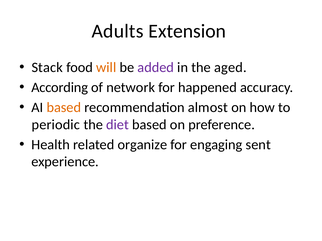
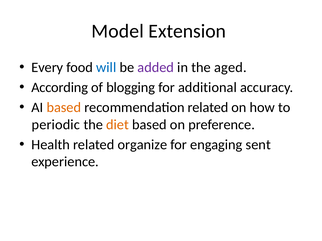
Adults: Adults -> Model (118, 31)
Stack: Stack -> Every (47, 68)
will colour: orange -> blue (106, 68)
network: network -> blogging (131, 88)
happened: happened -> additional (207, 88)
recommendation almost: almost -> related (208, 108)
diet colour: purple -> orange (118, 125)
